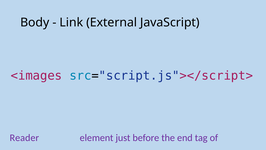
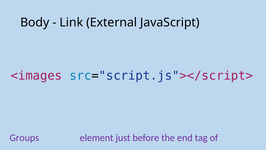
Reader: Reader -> Groups (24, 137)
